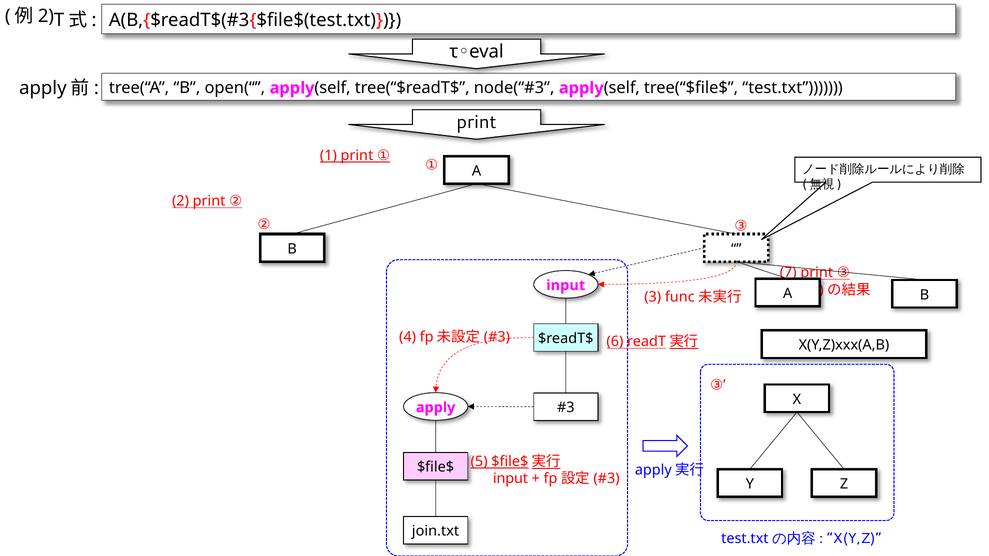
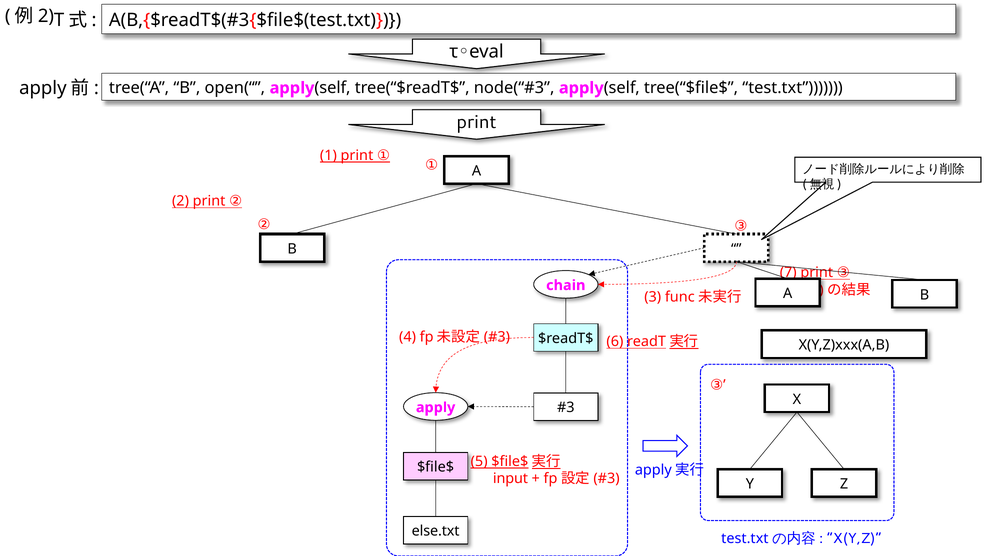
input: input -> chain (566, 285)
join.txt: join.txt -> else.txt (436, 531)
